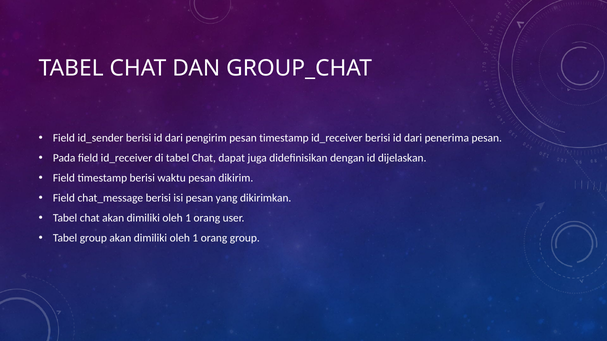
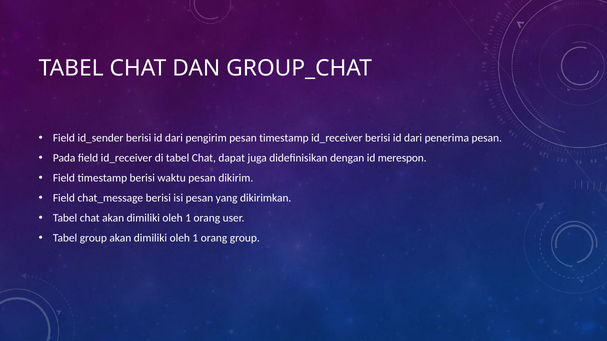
dijelaskan: dijelaskan -> merespon (402, 158)
